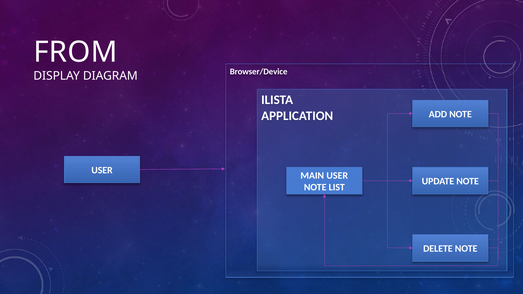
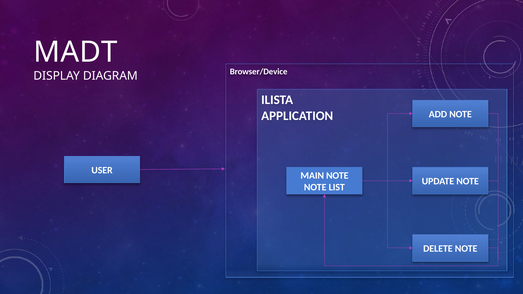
FROM: FROM -> MADT (75, 52)
MAIN USER: USER -> NOTE (337, 176)
